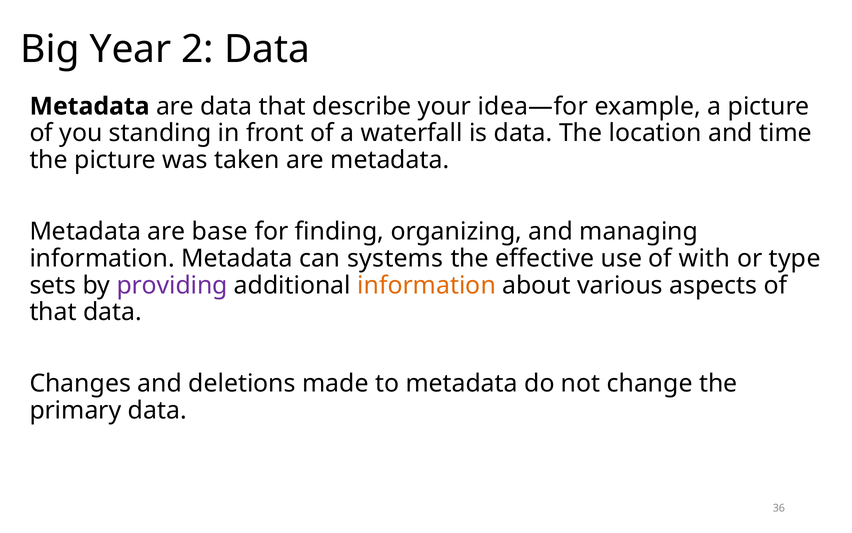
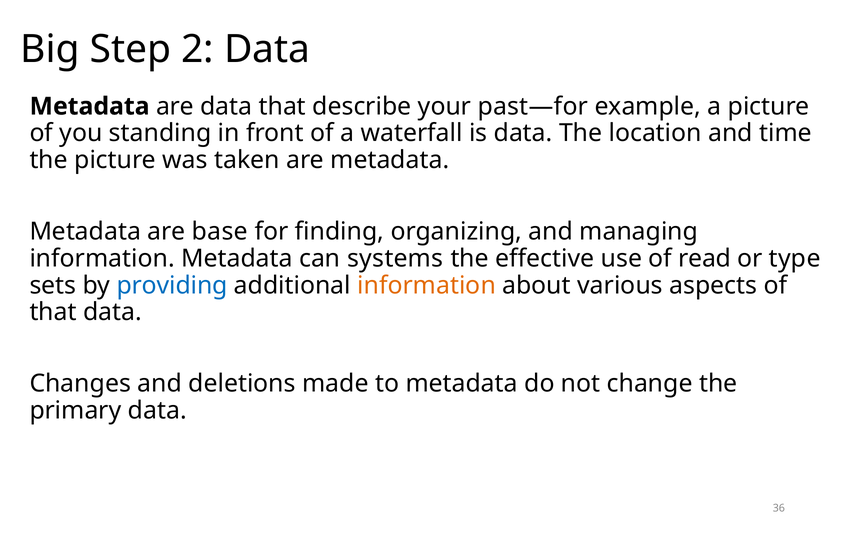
Year: Year -> Step (131, 49)
idea—for: idea—for -> past—for (533, 106)
with: with -> read (705, 258)
providing colour: purple -> blue (172, 285)
